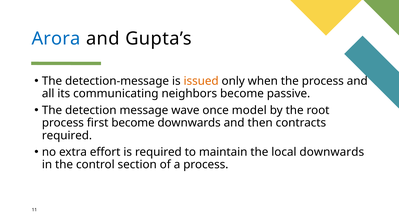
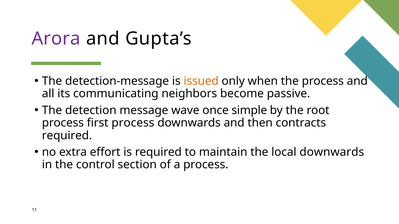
Arora colour: blue -> purple (56, 39)
model: model -> simple (249, 111)
first become: become -> process (133, 123)
